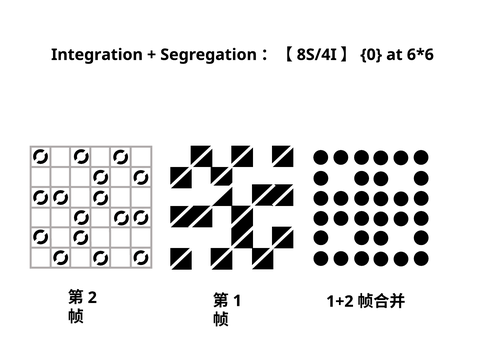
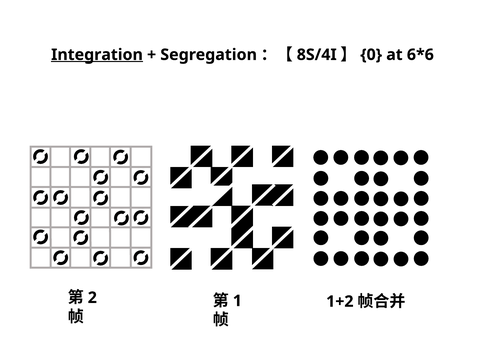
Integration underline: none -> present (97, 55)
